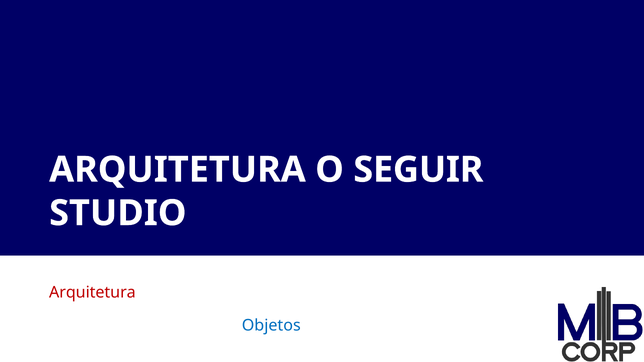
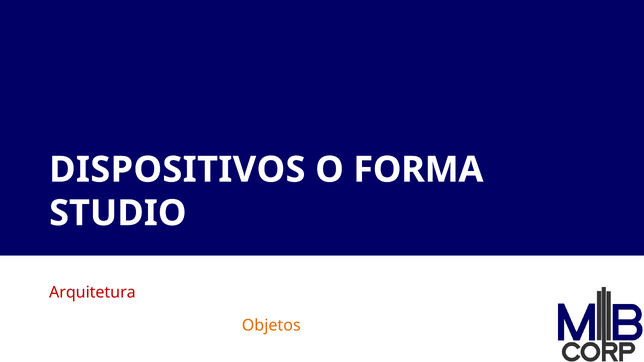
ARQUITETURA: ARQUITETURA -> DISPOSITIVOS (177, 170)
SEGUIR: SEGUIR -> FORMA (418, 170)
Objetos colour: blue -> orange (271, 326)
